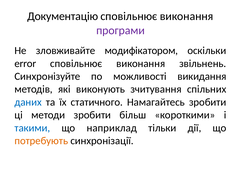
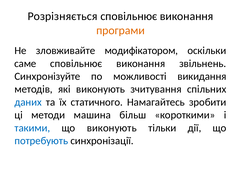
Документацію: Документацію -> Розрізняється (63, 16)
програми colour: purple -> orange (120, 30)
error: error -> саме (25, 63)
методи зробити: зробити -> машина (92, 115)
що наприклад: наприклад -> виконують (112, 128)
потребують colour: orange -> blue (41, 141)
